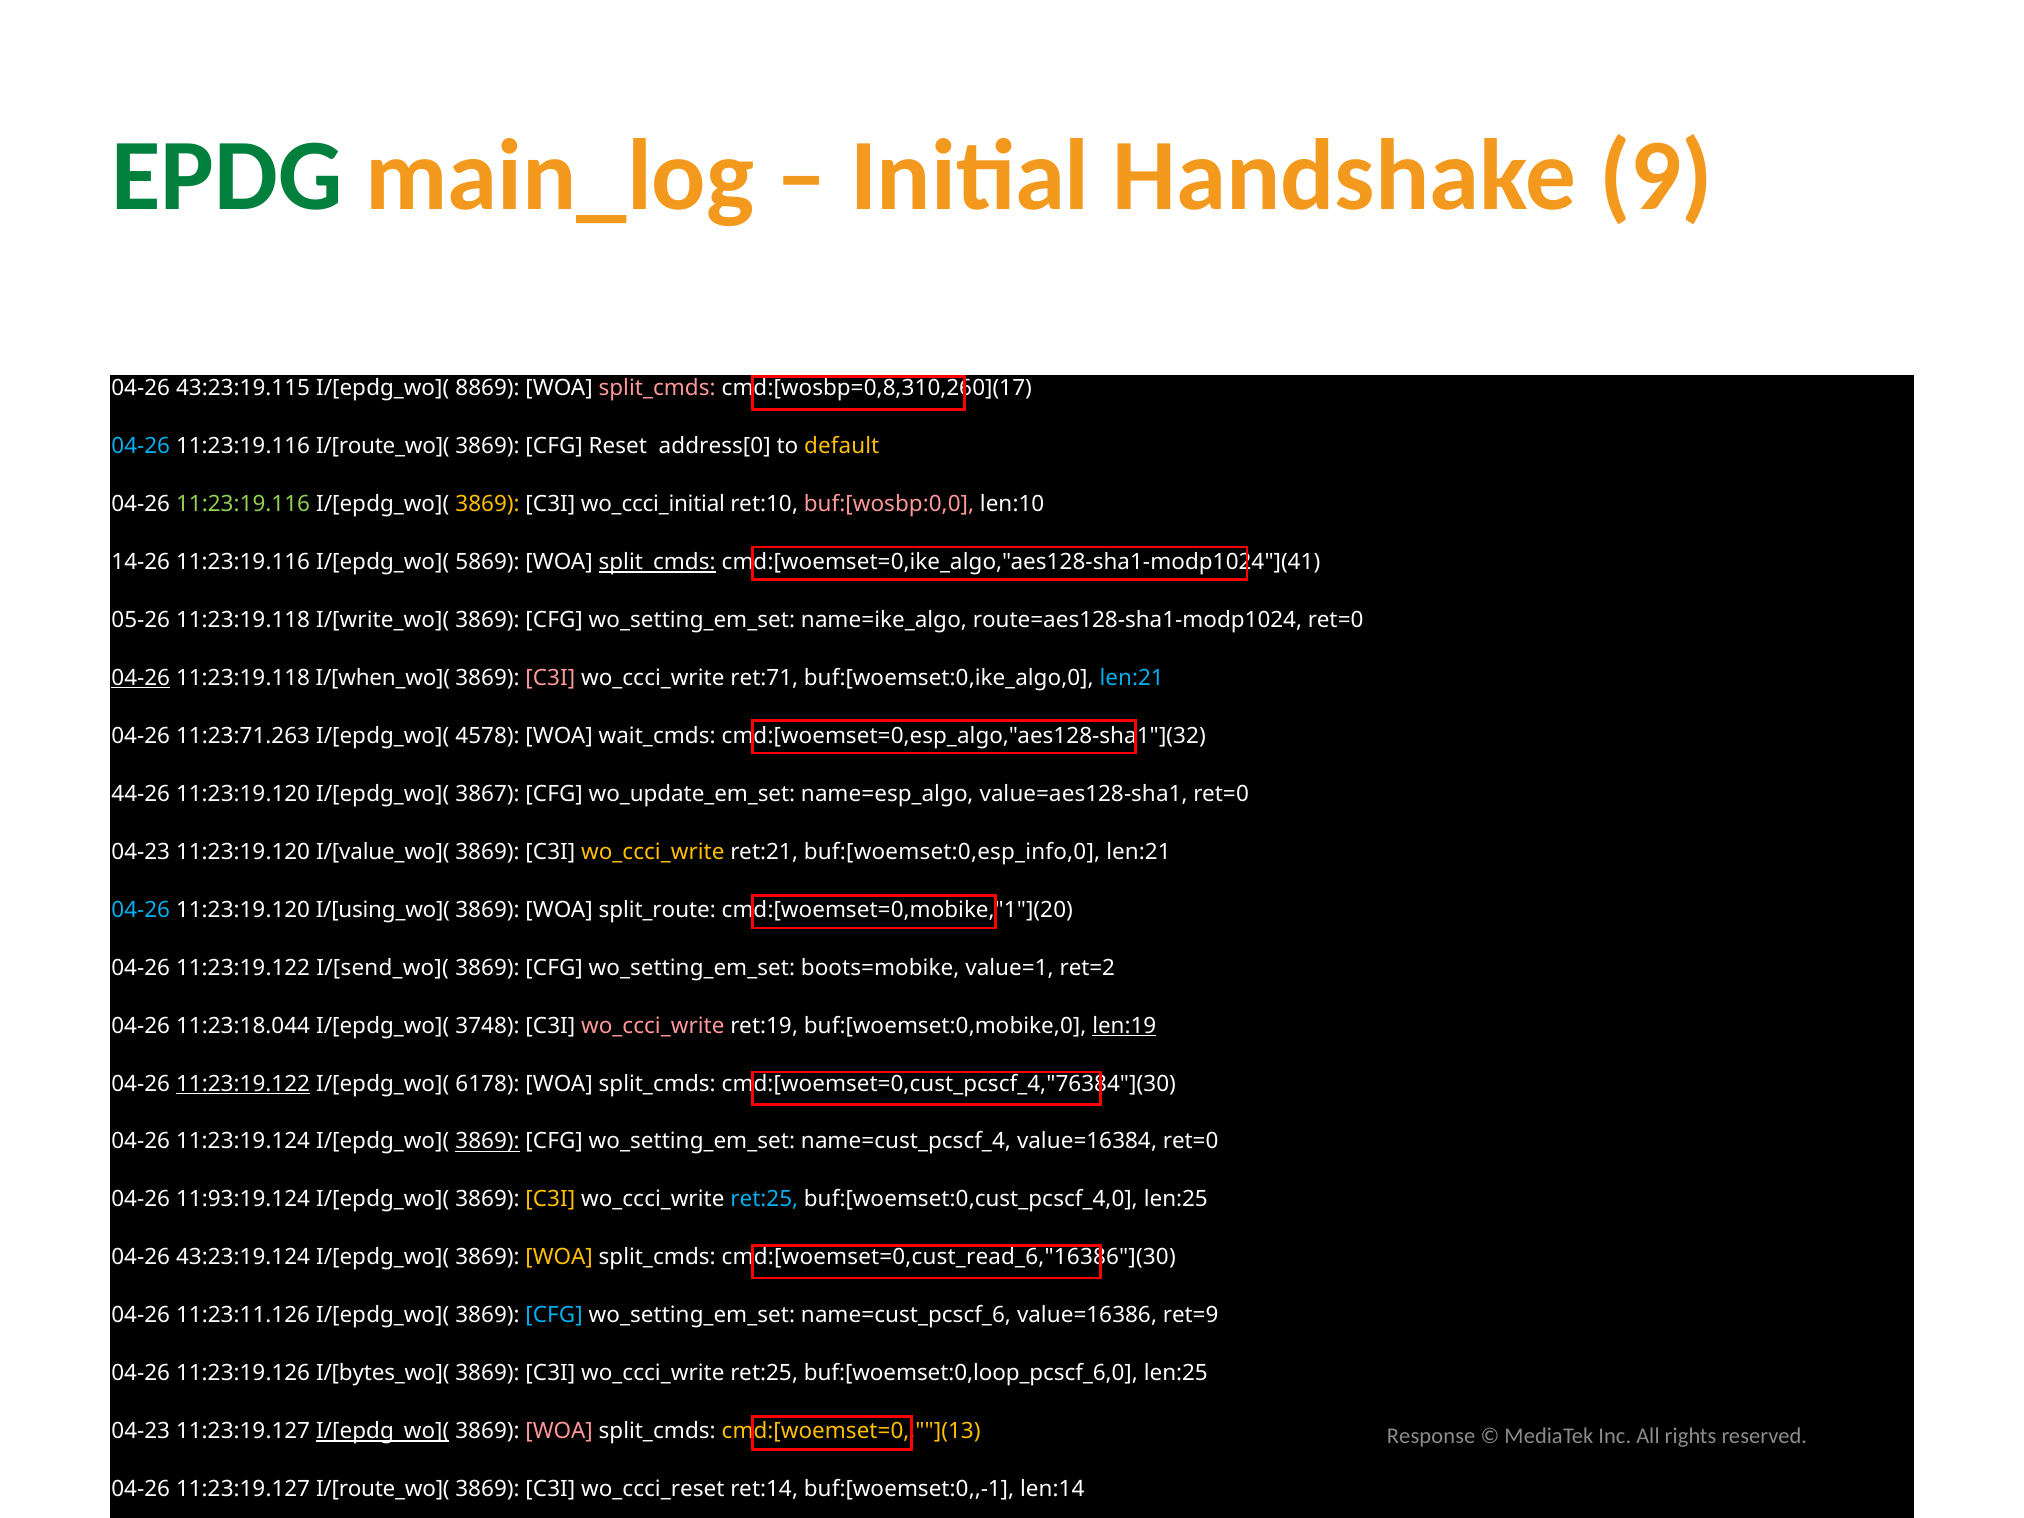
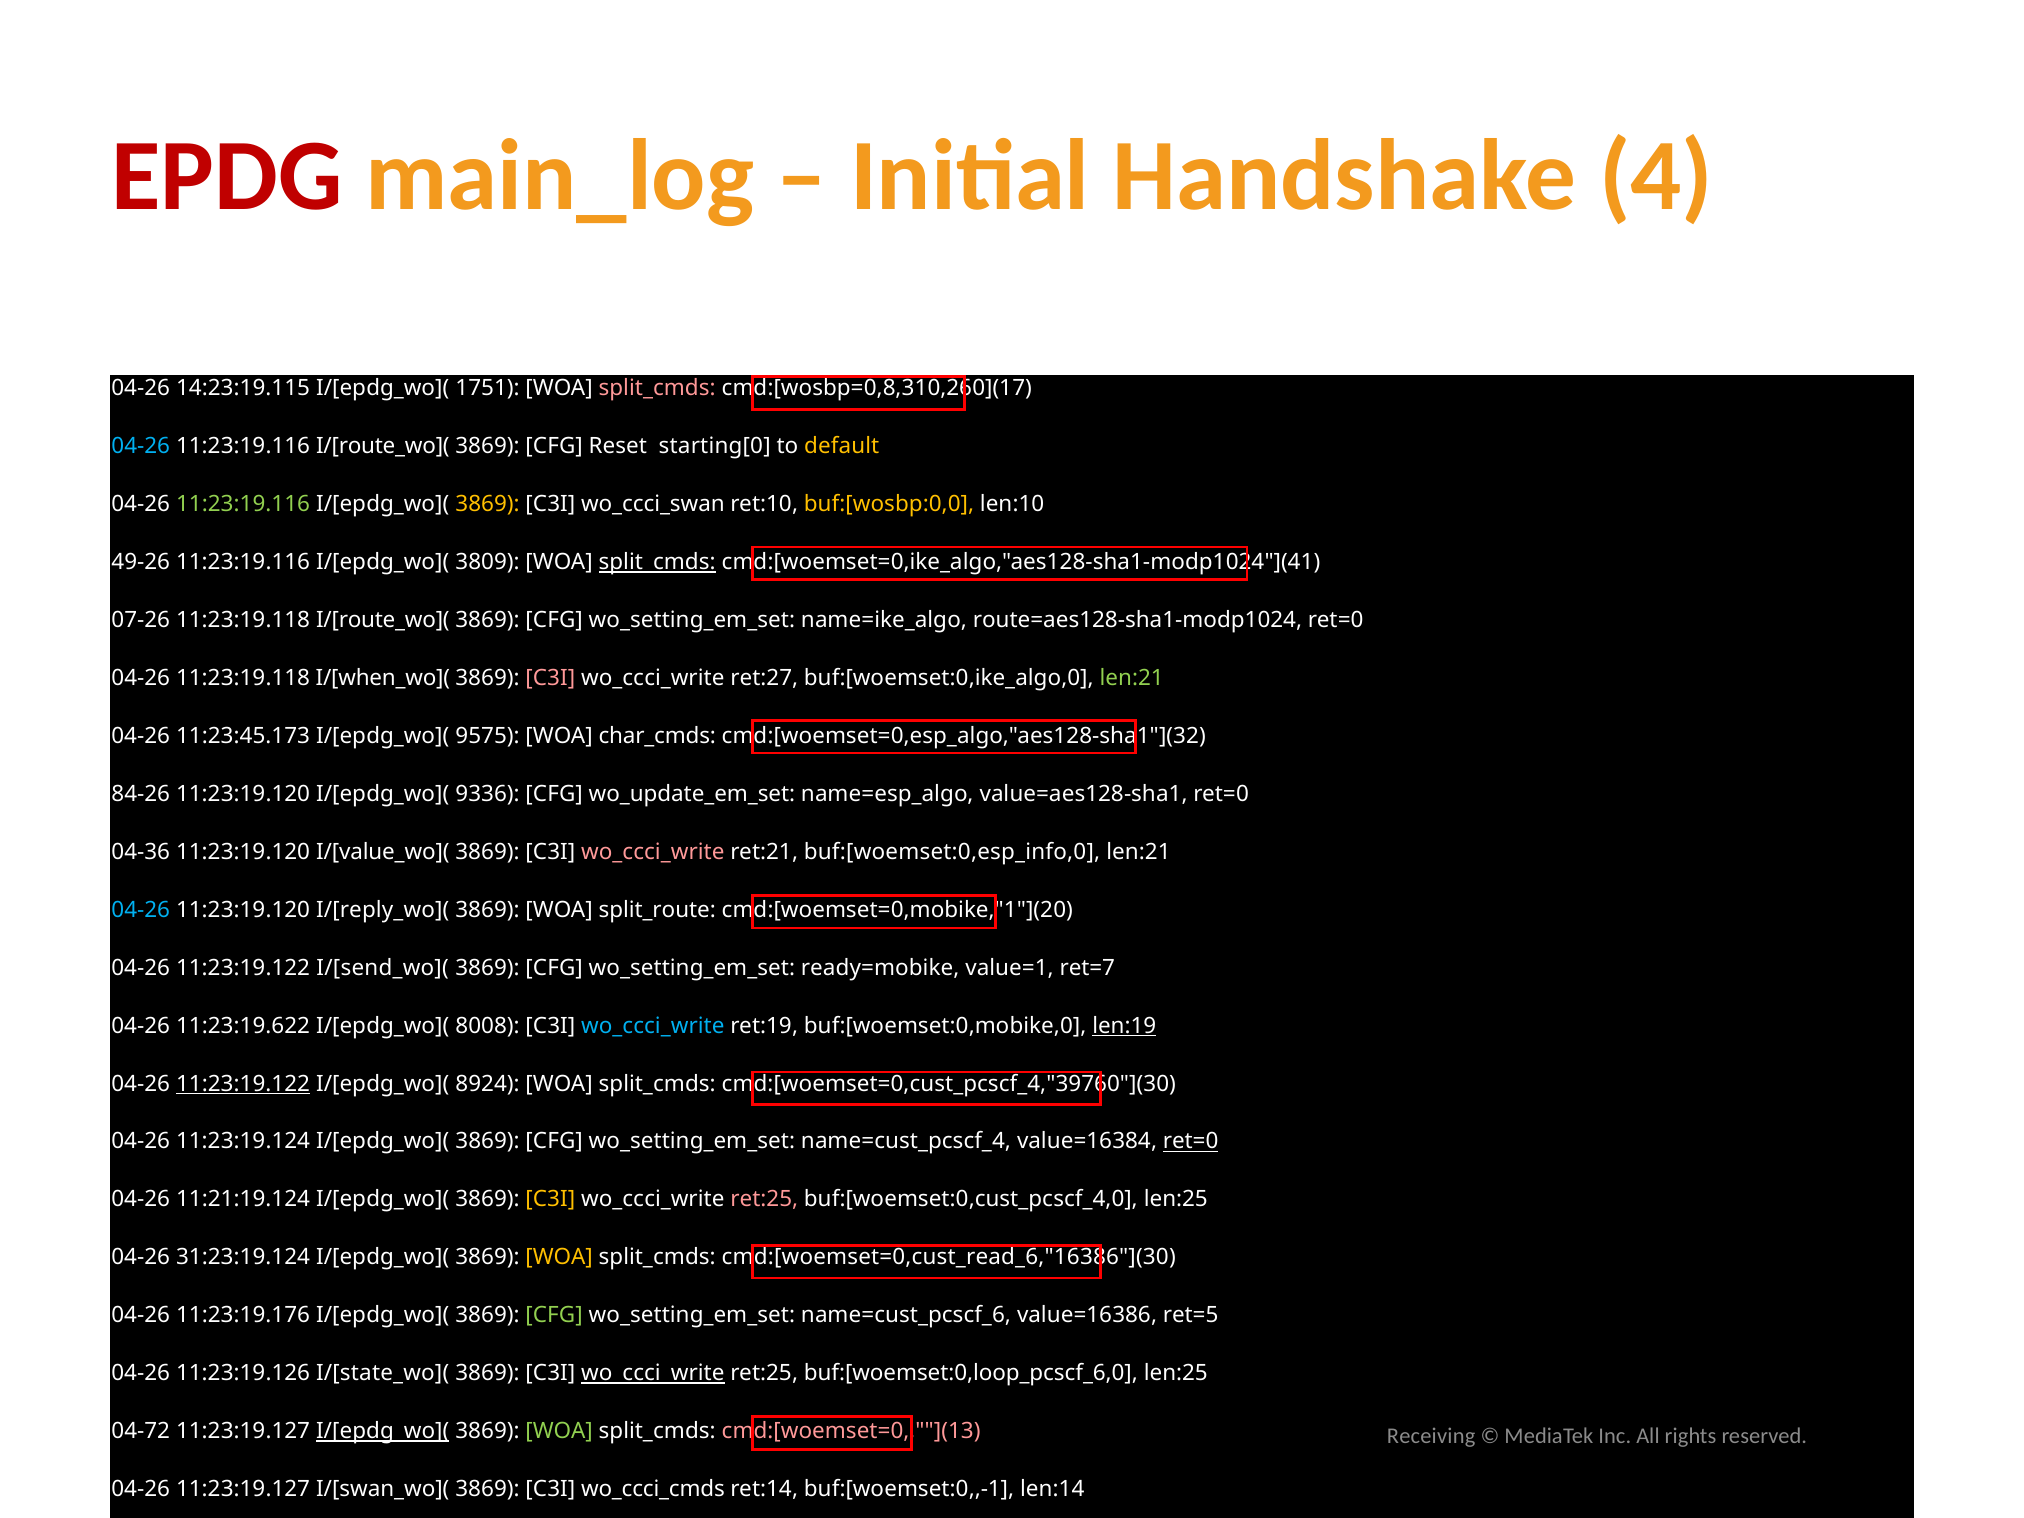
EPDG colour: green -> red (227, 176)
9: 9 -> 4 (1656, 176)
43:23:19.115: 43:23:19.115 -> 14:23:19.115 (243, 388)
8869: 8869 -> 1751 (488, 388)
address[0: address[0 -> starting[0 (715, 446)
wo_ccci_initial: wo_ccci_initial -> wo_ccci_swan (653, 504)
buf:[wosbp:0,0 colour: pink -> yellow (889, 504)
14-26: 14-26 -> 49-26 (141, 562)
5869: 5869 -> 3809 (488, 562)
05-26: 05-26 -> 07-26 (141, 620)
11:23:19.118 I/[write_wo](: I/[write_wo]( -> I/[route_wo]( (383, 620)
04-26 underline: present -> none (141, 678)
ret:71: ret:71 -> ret:27 (764, 678)
len:21 colour: light blue -> light green (1132, 678)
11:23:71.263: 11:23:71.263 -> 11:23:45.173 (243, 736)
4578: 4578 -> 9575 (488, 736)
wait_cmds: wait_cmds -> char_cmds (657, 736)
44-26: 44-26 -> 84-26 (141, 794)
3867: 3867 -> 9336 (488, 794)
04-23: 04-23 -> 04-36 (141, 852)
wo_ccci_write colour: yellow -> pink (653, 852)
I/[using_wo](: I/[using_wo]( -> I/[reply_wo]( (383, 910)
boots=mobike: boots=mobike -> ready=mobike (880, 968)
ret=2: ret=2 -> ret=7 (1087, 968)
11:23:18.044: 11:23:18.044 -> 11:23:19.622 (243, 1026)
3748: 3748 -> 8008 (488, 1026)
wo_ccci_write colour: pink -> light blue (653, 1026)
6178: 6178 -> 8924 (488, 1084)
cmd:[woemset=0,cust_pcscf_4,"76384"](30: cmd:[woemset=0,cust_pcscf_4,"76384"](30 -> cmd:[woemset=0,cust_pcscf_4,"39760"](30 (949, 1084)
3869 underline: present -> none (488, 1142)
ret=0 underline: none -> present (1191, 1142)
11:93:19.124: 11:93:19.124 -> 11:21:19.124 (243, 1199)
ret:25 colour: light blue -> pink (764, 1199)
43:23:19.124: 43:23:19.124 -> 31:23:19.124 (243, 1257)
11:23:11.126: 11:23:11.126 -> 11:23:19.176 (243, 1315)
CFG colour: light blue -> light green (554, 1315)
ret=9: ret=9 -> ret=5 (1191, 1315)
I/[bytes_wo](: I/[bytes_wo]( -> I/[state_wo]( (383, 1373)
wo_ccci_write underline: none -> present (653, 1373)
04-23: 04-23 -> 04-72 (141, 1431)
WOA colour: pink -> light green (559, 1431)
cmd:[woemset=0,,""](13 colour: yellow -> pink (851, 1431)
Response: Response -> Receiving (1431, 1436)
11:23:19.127 I/[route_wo](: I/[route_wo]( -> I/[swan_wo]( (383, 1489)
wo_ccci_reset: wo_ccci_reset -> wo_ccci_cmds (653, 1489)
